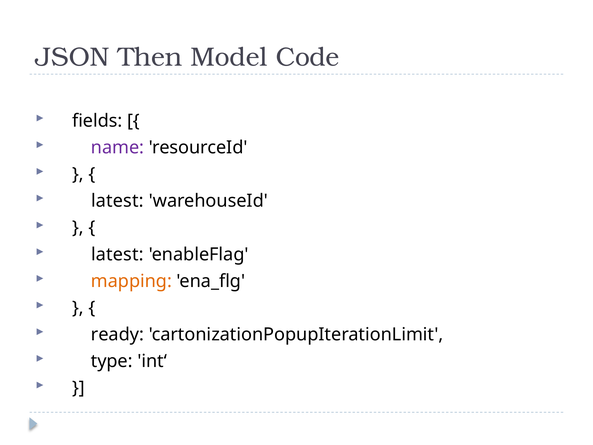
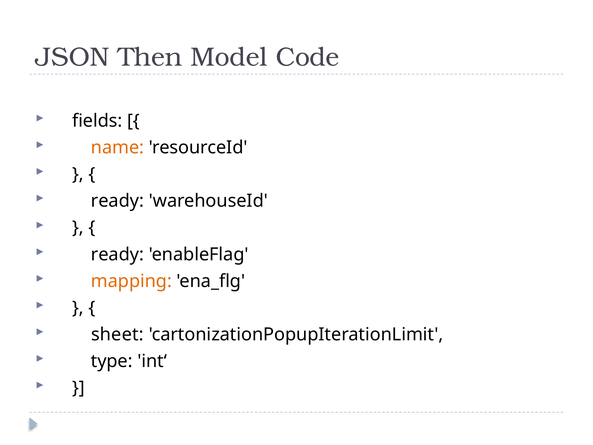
name colour: purple -> orange (117, 148)
latest: latest -> ready (117, 201)
latest: latest -> ready (117, 254)
ready: ready -> sheet (117, 334)
